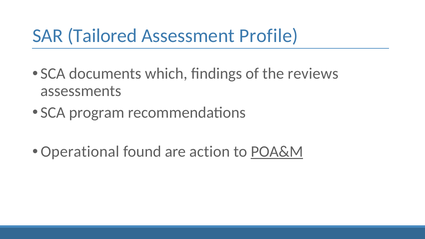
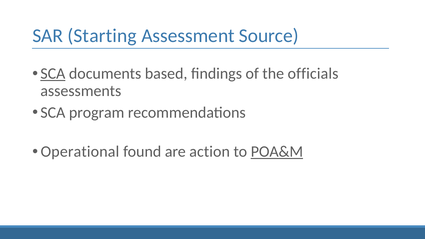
Tailored: Tailored -> Starting (102, 36)
Profile: Profile -> Source (269, 36)
SCA underline: none -> present (53, 74)
which: which -> based (166, 74)
reviews: reviews -> officials (313, 74)
